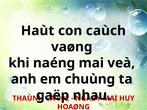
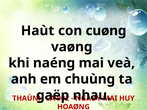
caùch: caùch -> cuøng (106, 31)
